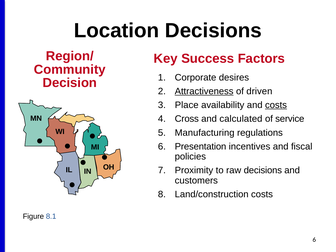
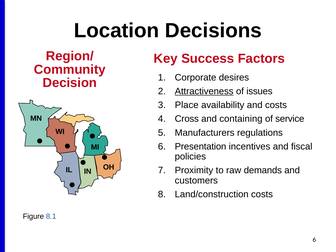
driven: driven -> issues (259, 91)
costs underline: present -> none (276, 105)
calculated: calculated -> containing (241, 119)
Manufacturing: Manufacturing -> Manufacturers (205, 133)
raw decisions: decisions -> demands (263, 170)
